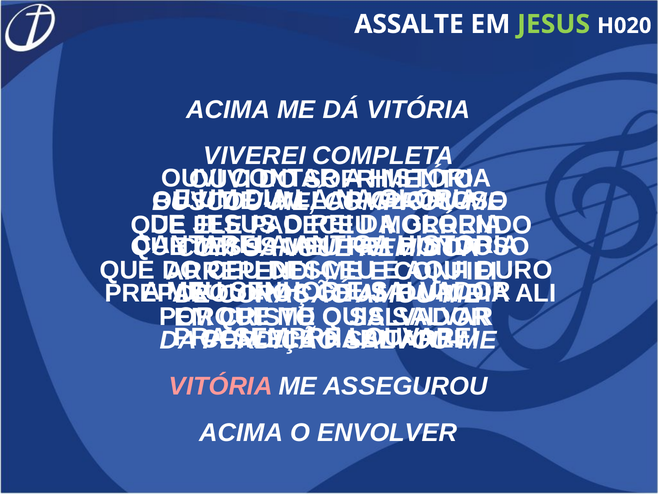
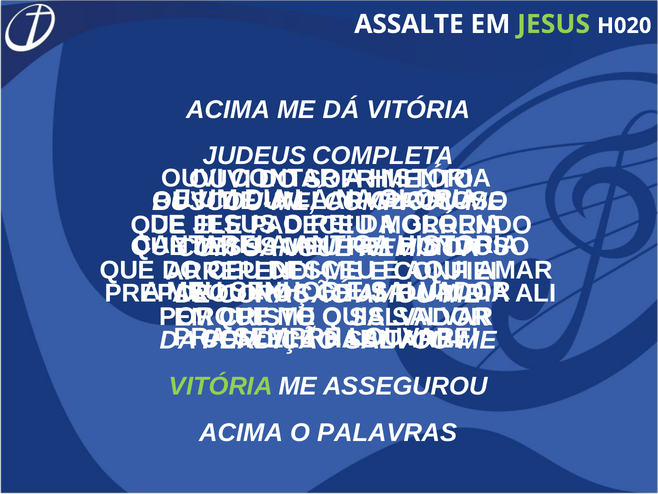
VIVEREI: VIVEREI -> JUDEUS (255, 156)
DURO: DURO -> AMAR (515, 270)
VITÓRIA colour: pink -> light green (221, 386)
ENVOLVER: ENVOLVER -> PALAVRAS (387, 432)
